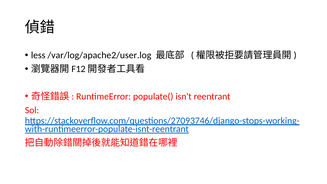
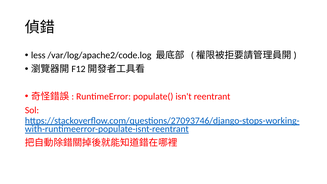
/var/log/apache2/user.log: /var/log/apache2/user.log -> /var/log/apache2/code.log (99, 55)
